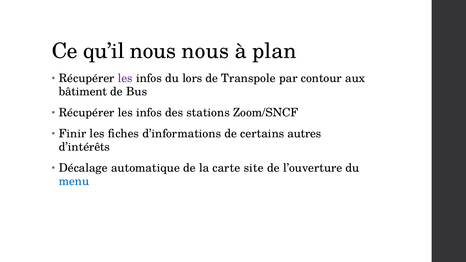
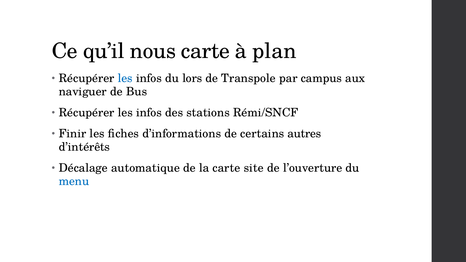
nous nous: nous -> carte (205, 51)
les colour: purple -> blue (125, 78)
contour: contour -> campus (321, 78)
bâtiment: bâtiment -> naviguer (83, 92)
Zoom/SNCF: Zoom/SNCF -> Rémi/SNCF (266, 113)
